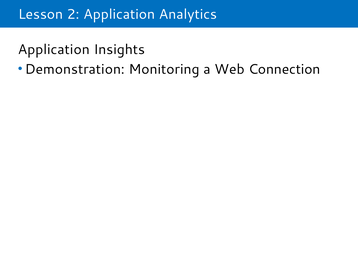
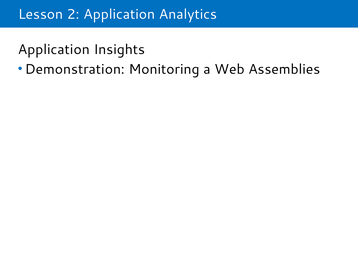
Connection: Connection -> Assemblies (284, 69)
